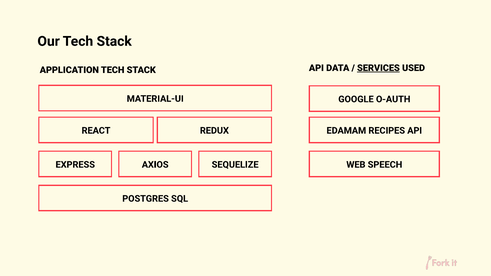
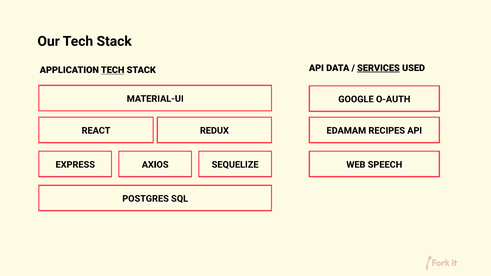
TECH underline: none -> present (113, 70)
